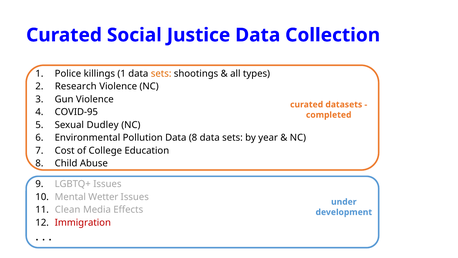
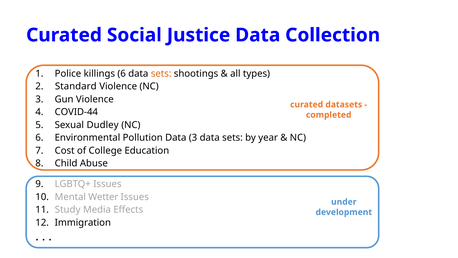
killings 1: 1 -> 6 (122, 74)
Research: Research -> Standard (76, 86)
COVID-95: COVID-95 -> COVID-44 (76, 112)
Data 8: 8 -> 3 (193, 138)
Clean: Clean -> Study (68, 209)
Immigration colour: red -> black (83, 222)
